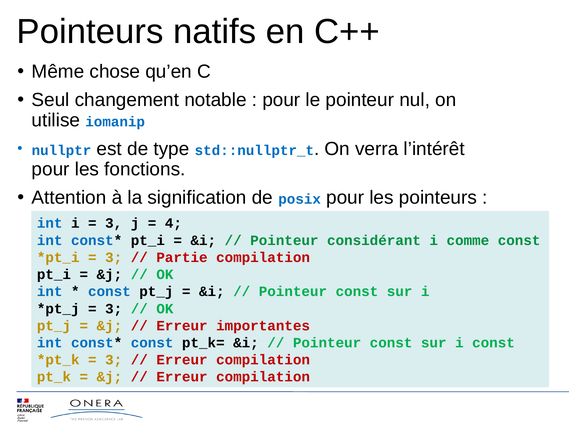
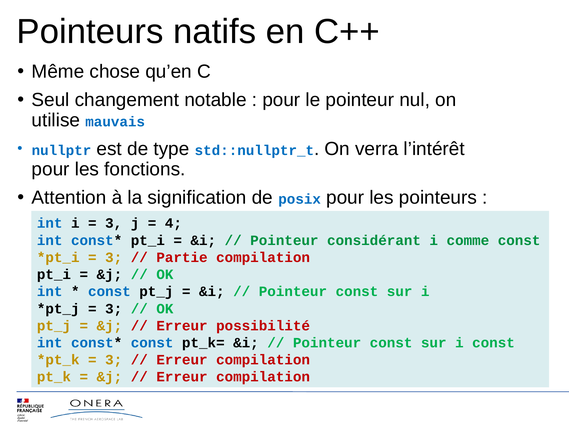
iomanip: iomanip -> mauvais (115, 122)
importantes: importantes -> possibilité (263, 326)
